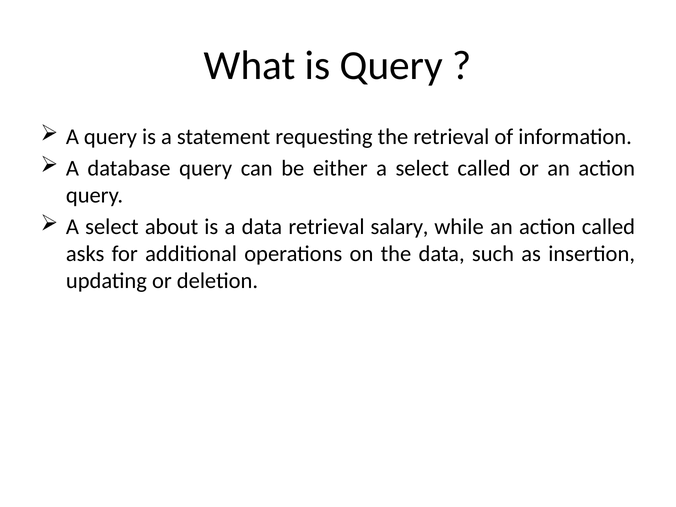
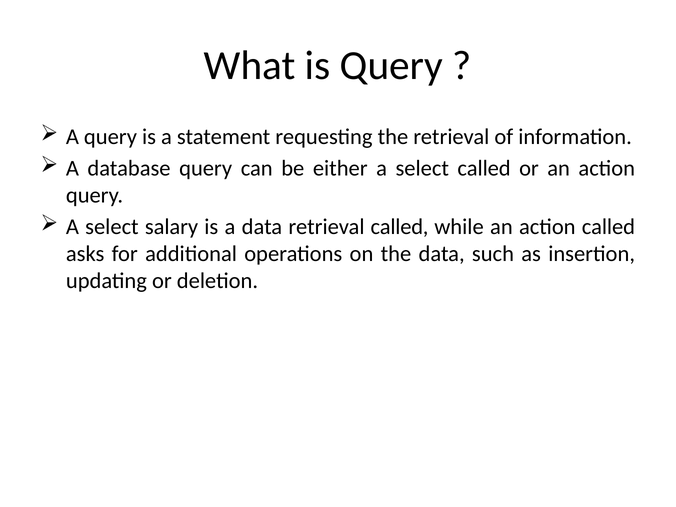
about: about -> salary (172, 227)
retrieval salary: salary -> called (400, 227)
